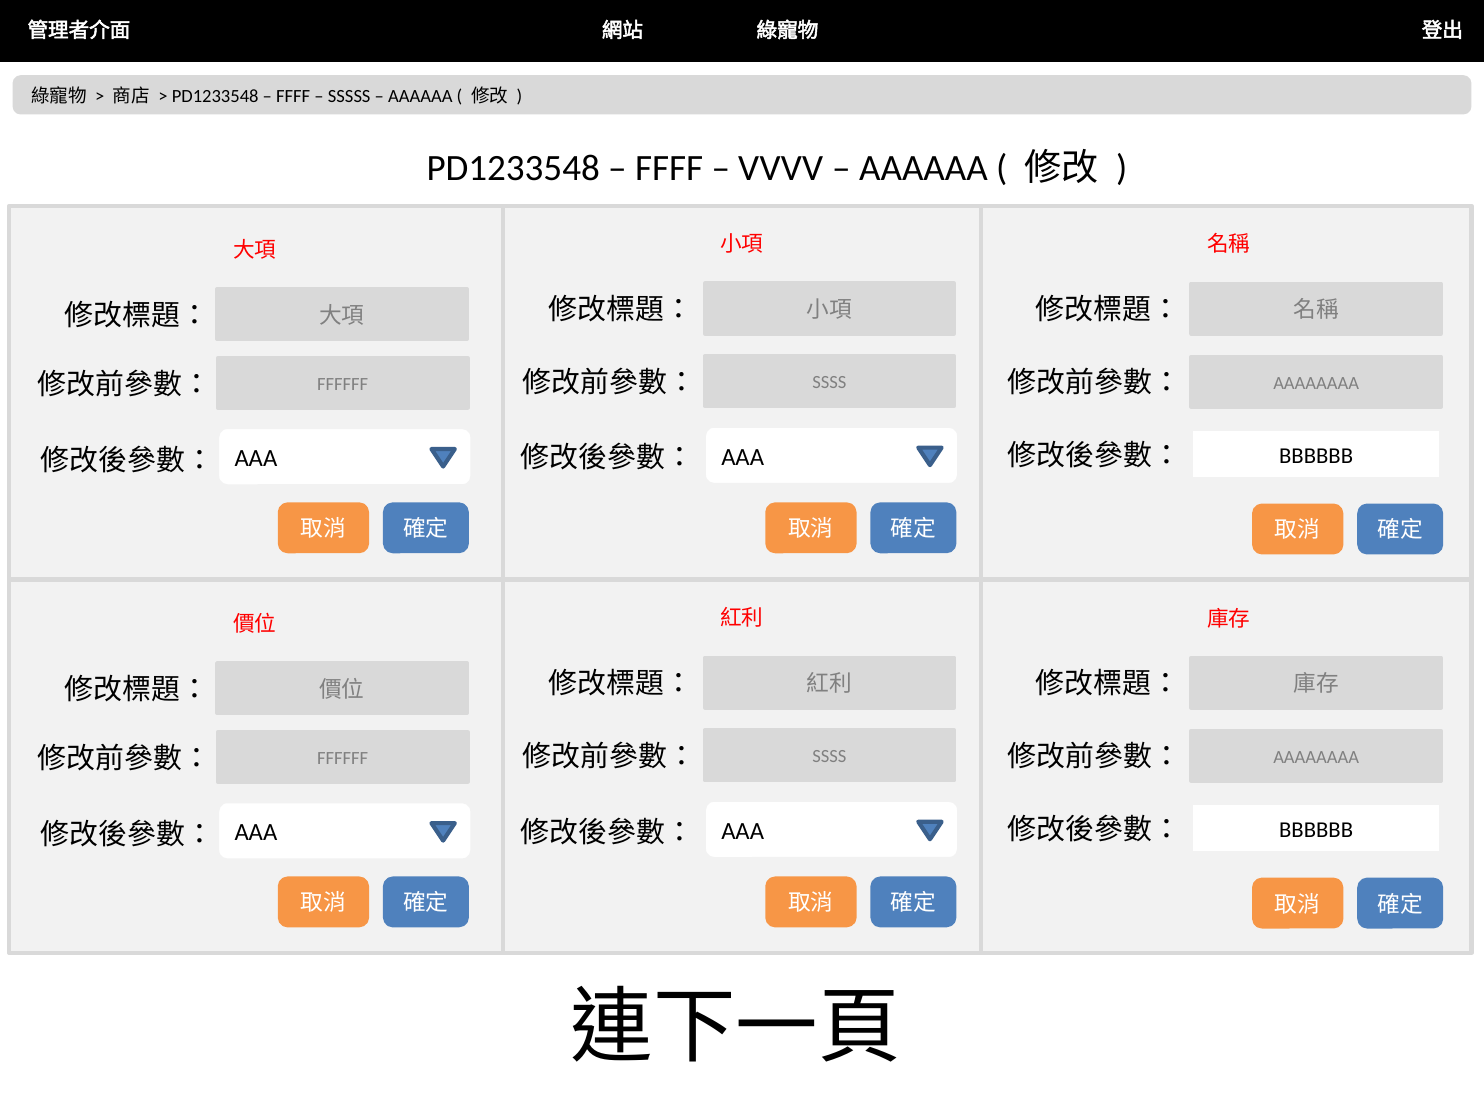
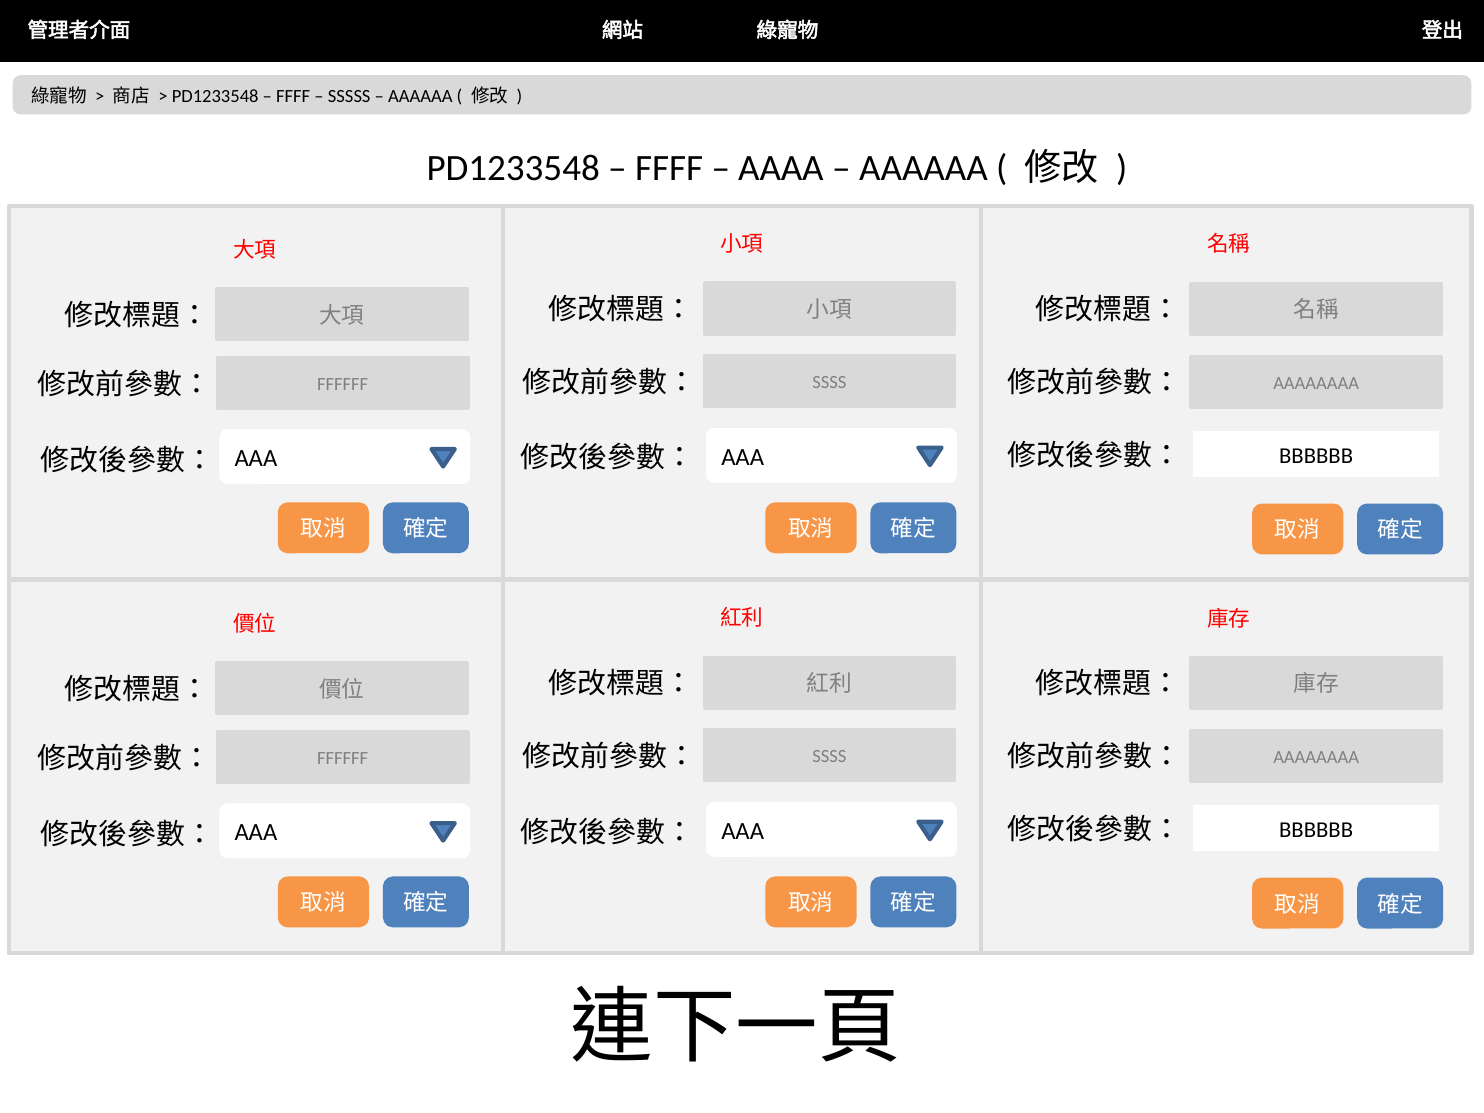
VVVV: VVVV -> AAAA (781, 168)
